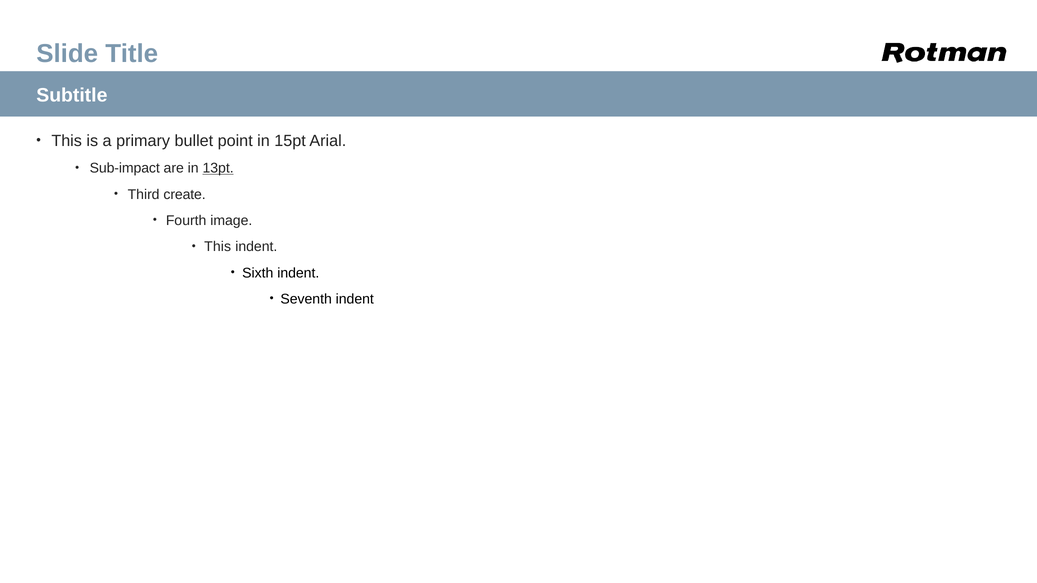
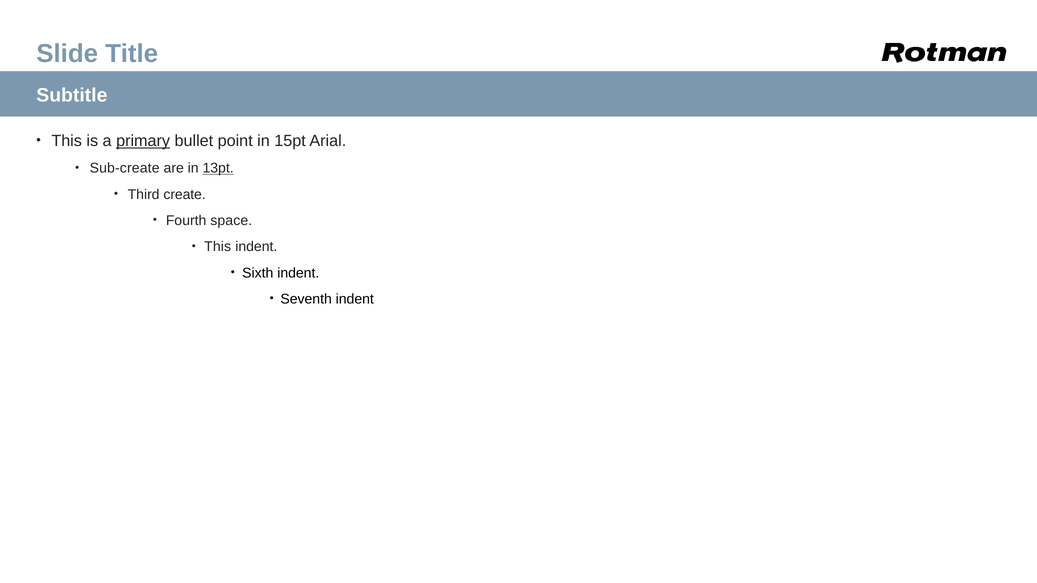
primary underline: none -> present (143, 141)
Sub-impact: Sub-impact -> Sub-create (125, 168)
image: image -> space (231, 221)
